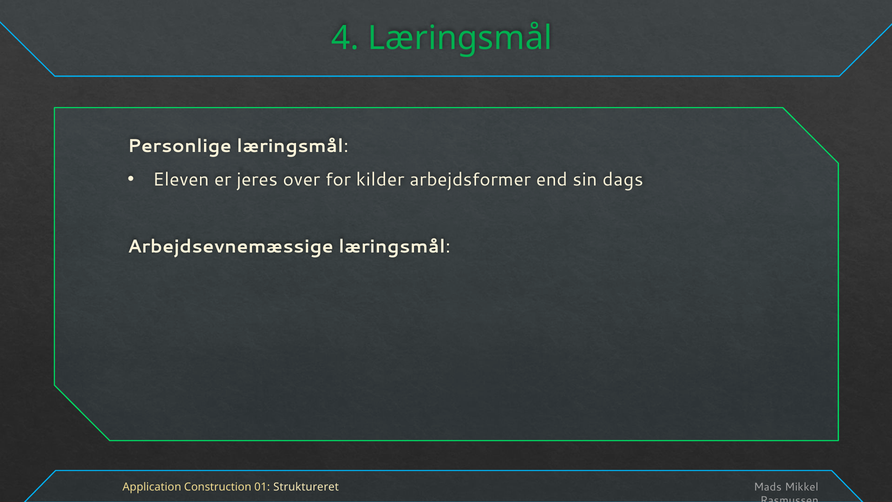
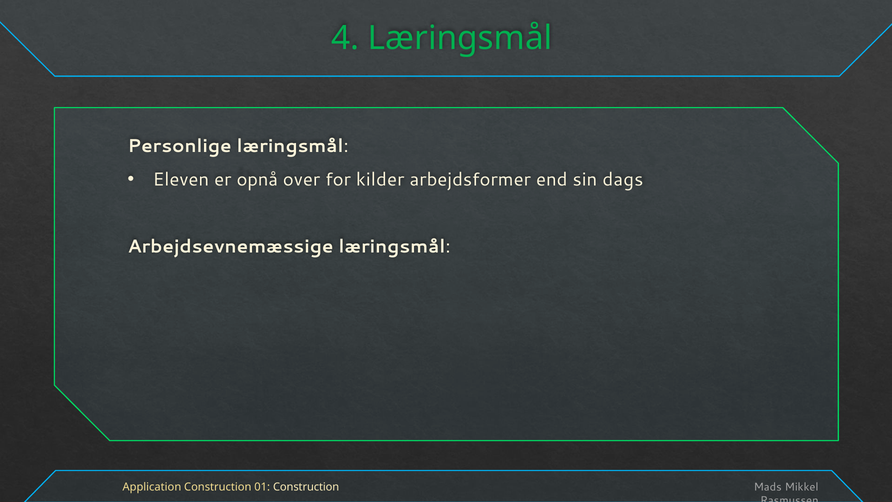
jeres: jeres -> opnå (257, 180)
01 Struktureret: Struktureret -> Construction (306, 487)
